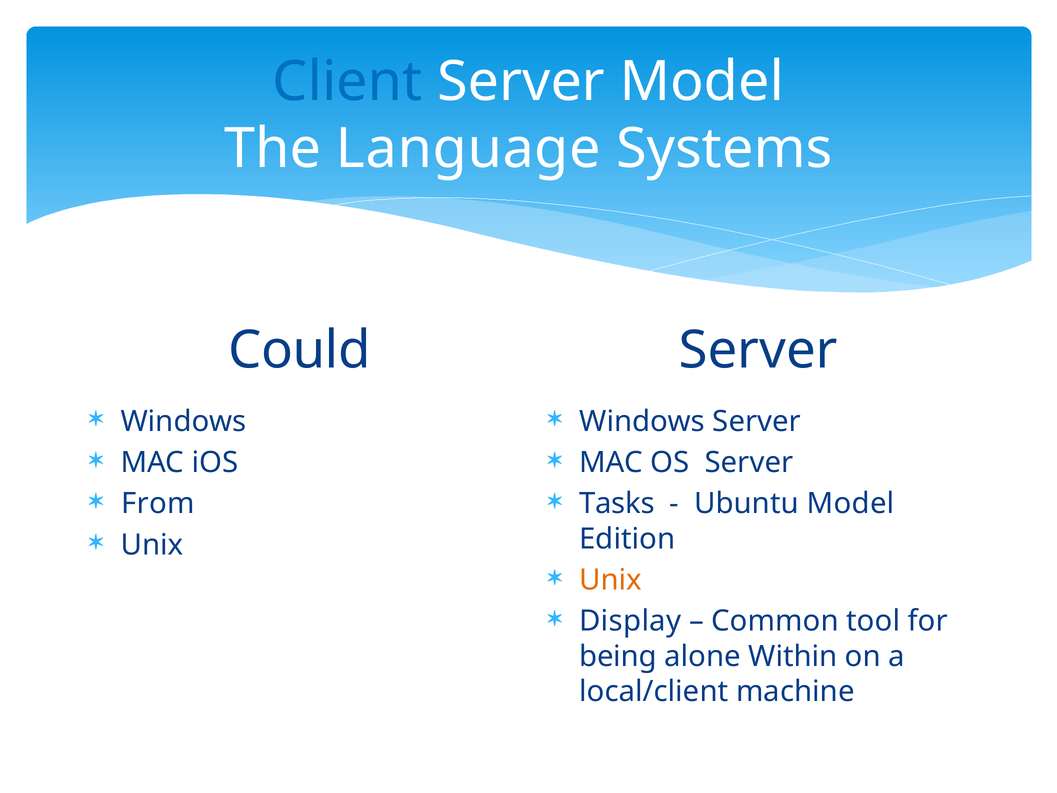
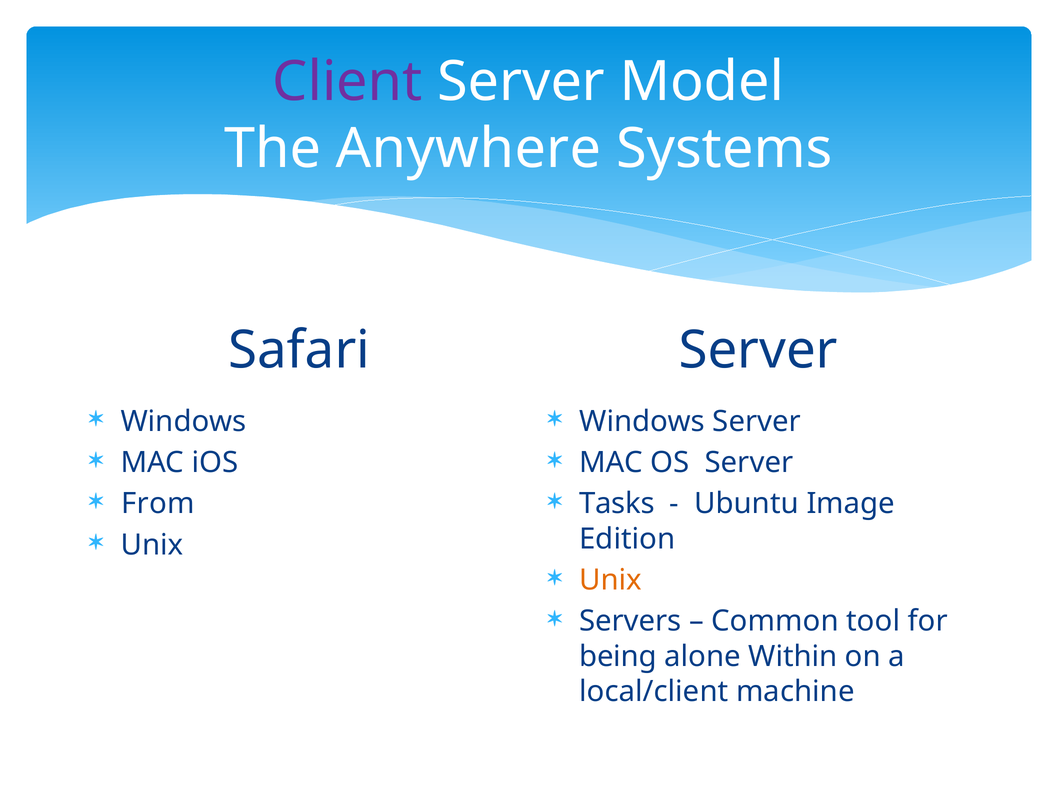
Client colour: blue -> purple (347, 82)
Language: Language -> Anywhere (468, 149)
Could: Could -> Safari (299, 350)
Ubuntu Model: Model -> Image (851, 504)
Display: Display -> Servers (630, 621)
